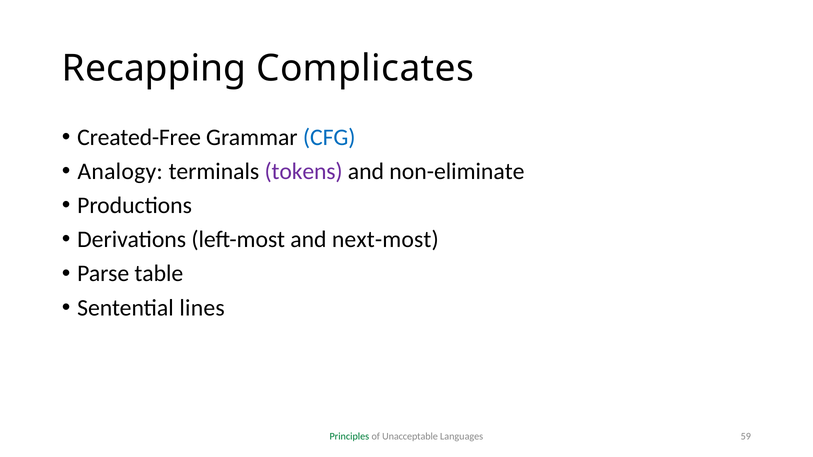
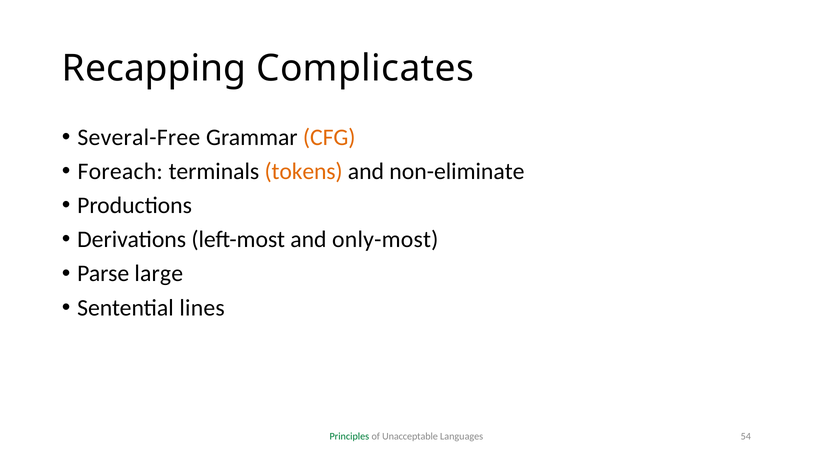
Created-Free: Created-Free -> Several-Free (139, 137)
CFG colour: blue -> orange (329, 137)
Analogy: Analogy -> Foreach (120, 172)
tokens colour: purple -> orange (304, 172)
next-most: next-most -> only-most (385, 240)
table: table -> large (159, 274)
59: 59 -> 54 (746, 437)
